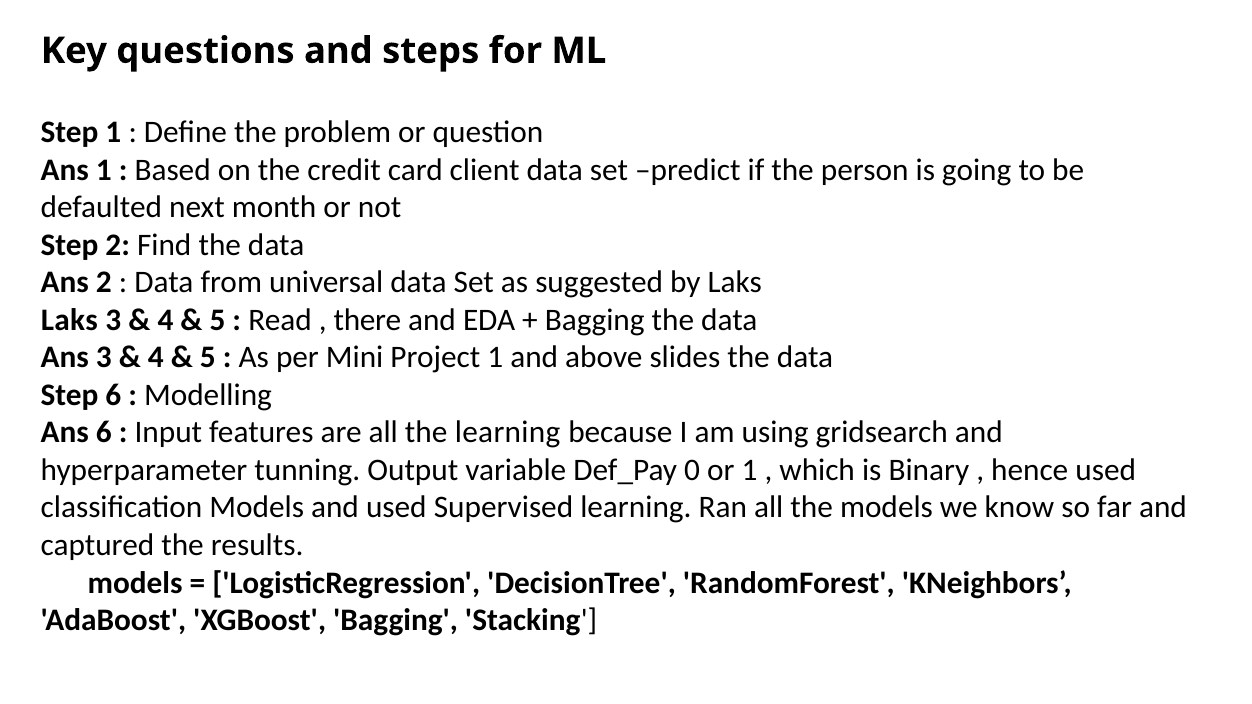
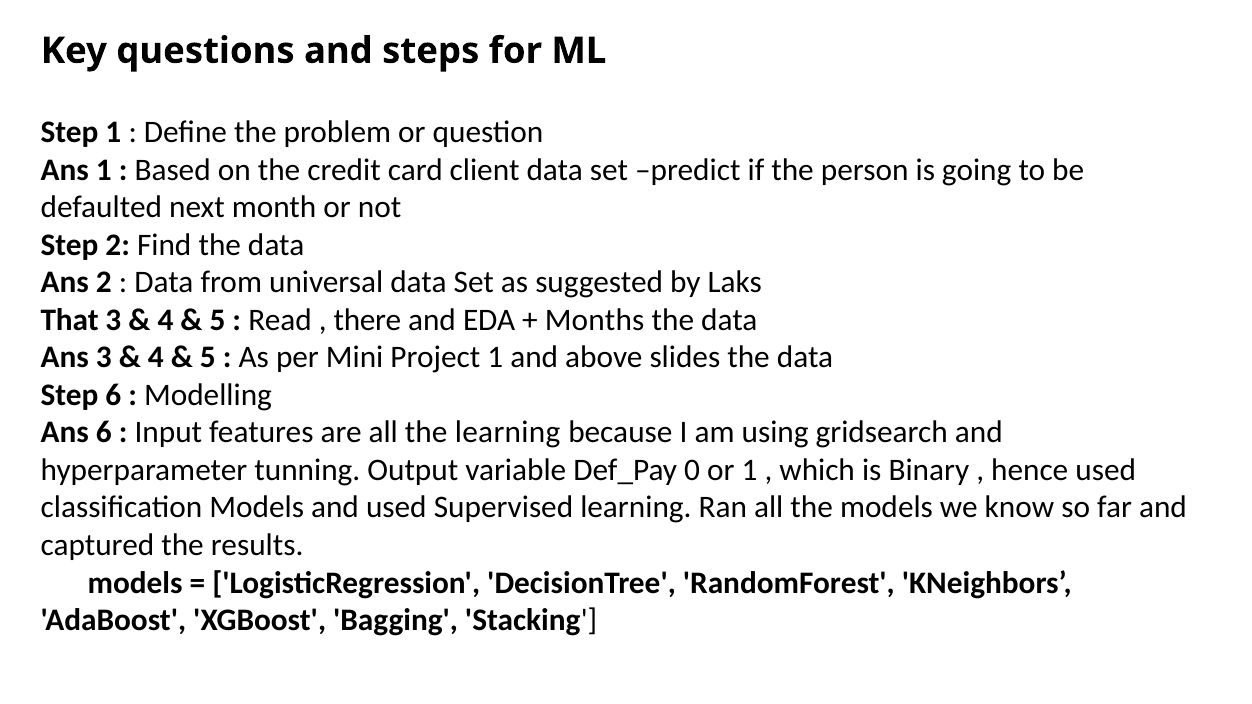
Laks: Laks -> That (70, 320)
Bagging: Bagging -> Months (595, 320)
